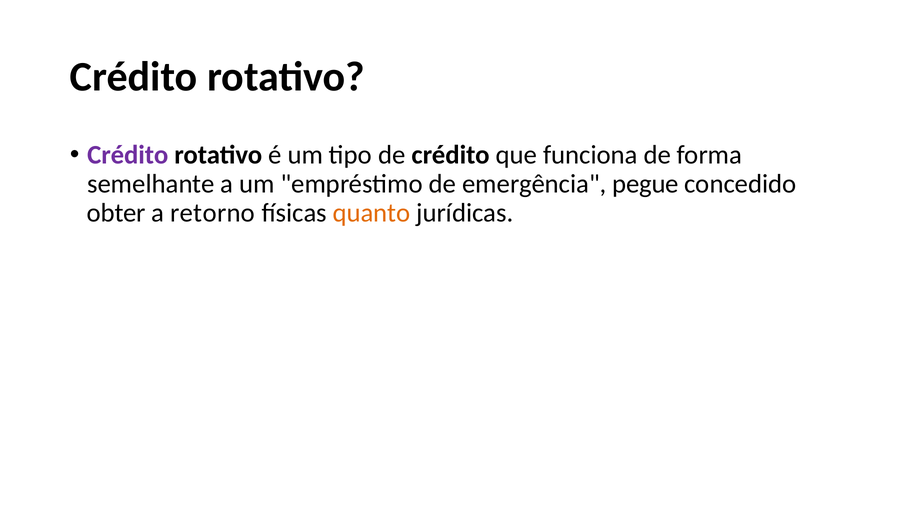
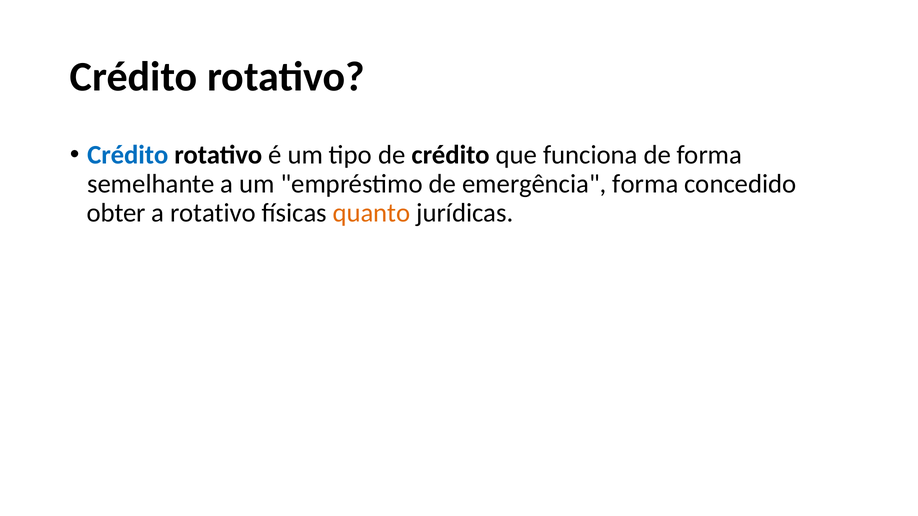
Crédito colour: purple -> blue (128, 155)
emergência pegue: pegue -> forma (645, 184)
a retorno: retorno -> rotativo (213, 213)
